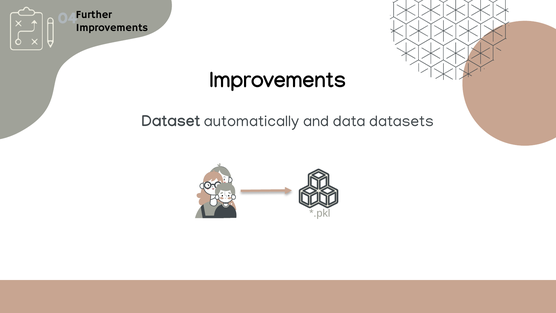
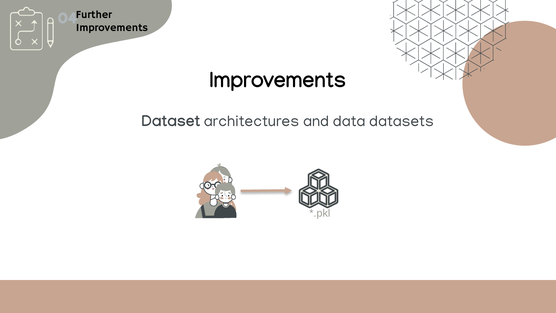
automatically: automatically -> architectures (252, 121)
